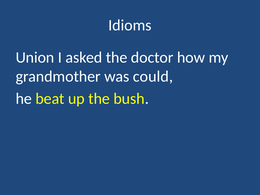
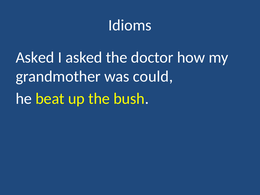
Union: Union -> Asked (35, 57)
